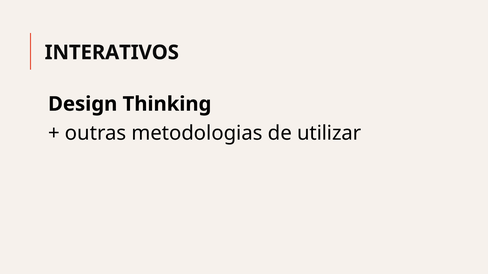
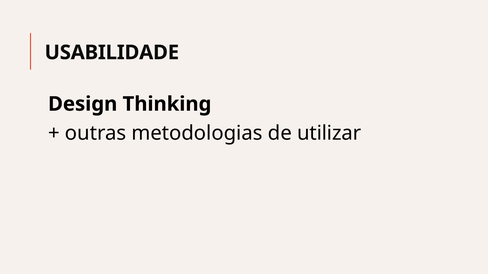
INTERATIVOS: INTERATIVOS -> USABILIDADE (112, 53)
